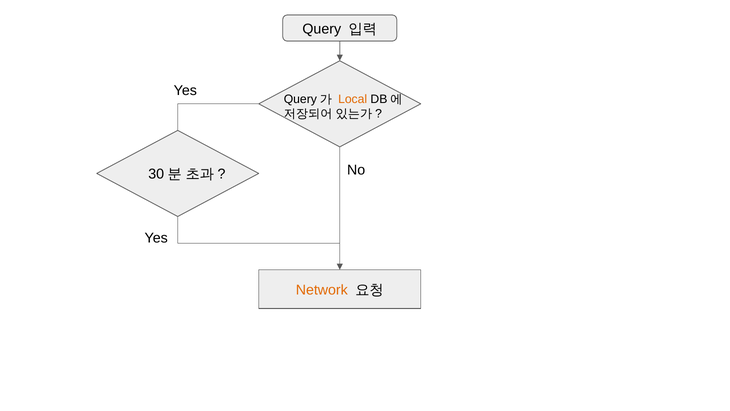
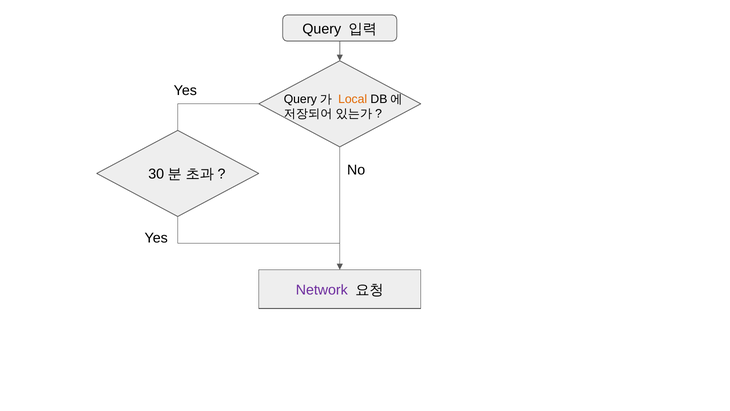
Network colour: orange -> purple (322, 290)
